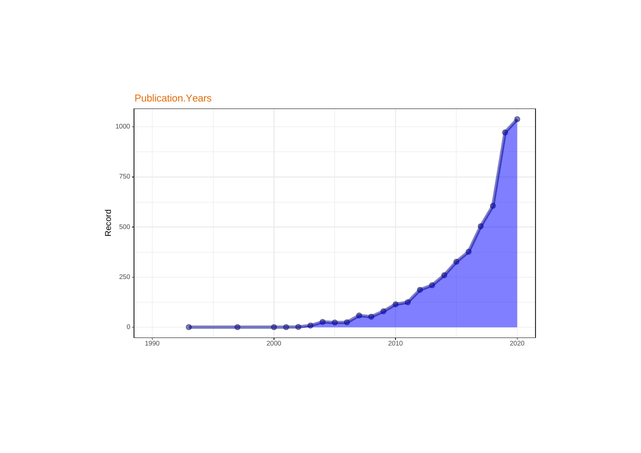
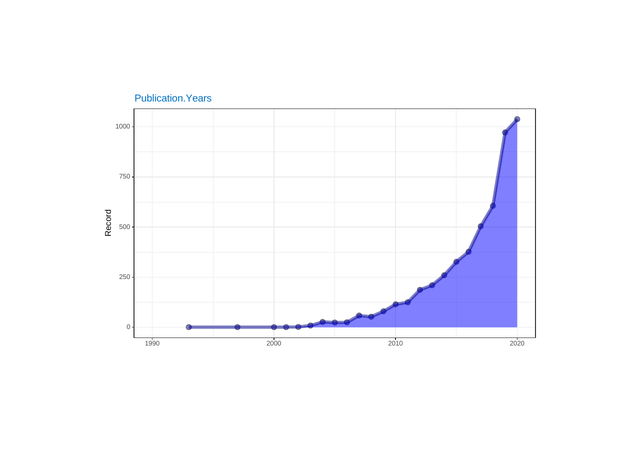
Publication.Years colour: orange -> blue (173, 99)
